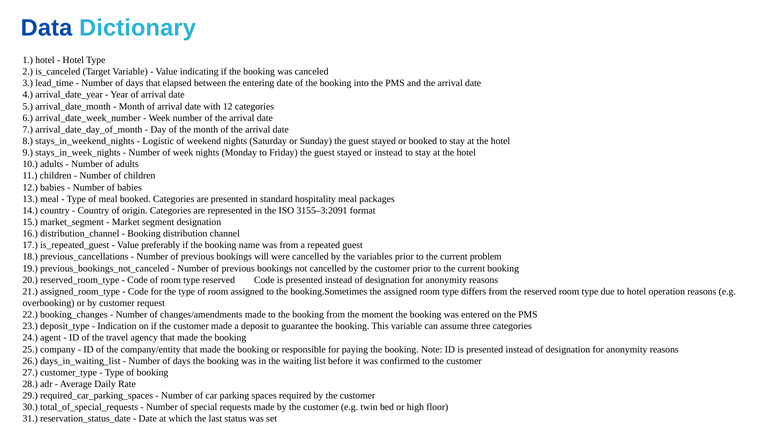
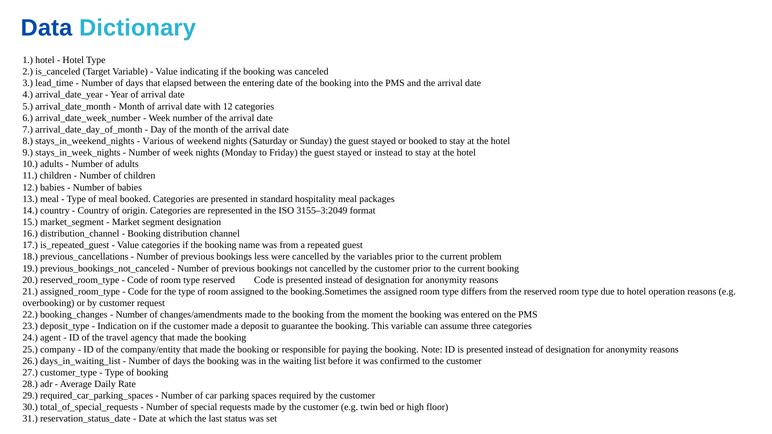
Logistic: Logistic -> Various (158, 141)
3155–3:2091: 3155–3:2091 -> 3155–3:2049 (322, 211)
Value preferably: preferably -> categories (161, 245)
will: will -> less (261, 257)
